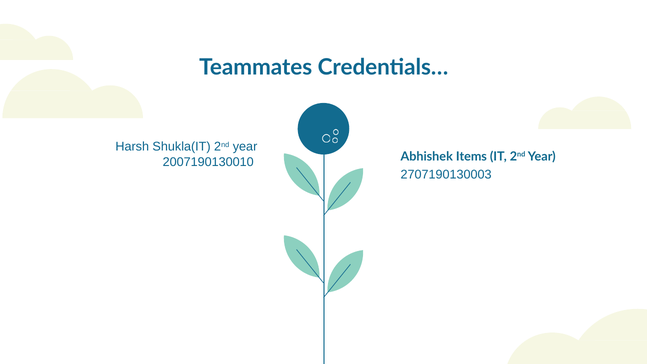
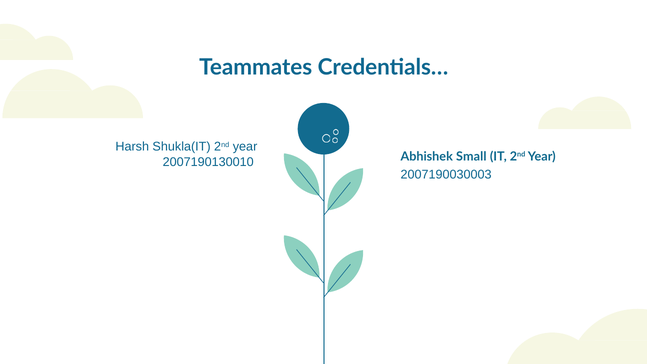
Items: Items -> Small (471, 156)
2707190130003: 2707190130003 -> 2007190030003 (446, 175)
